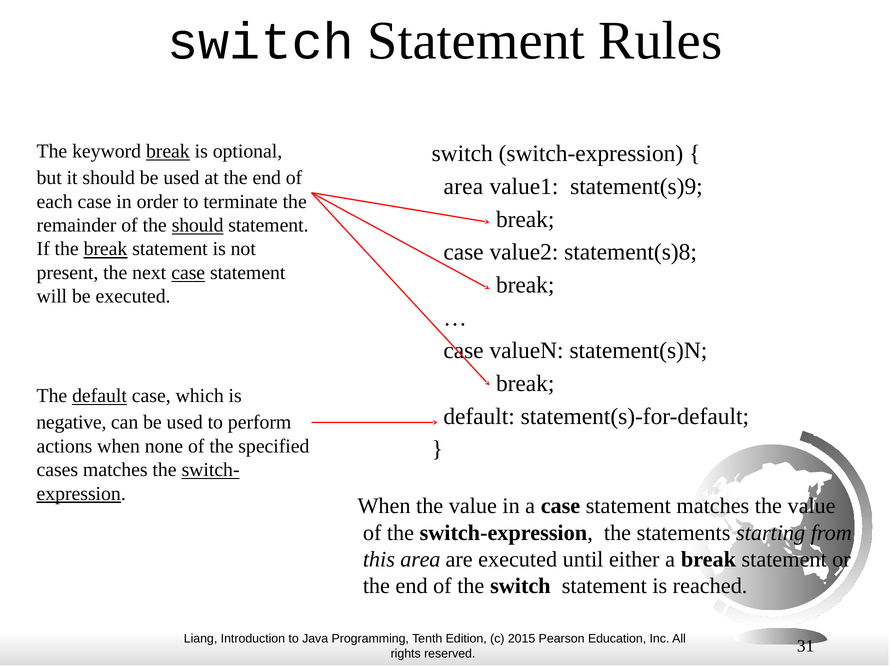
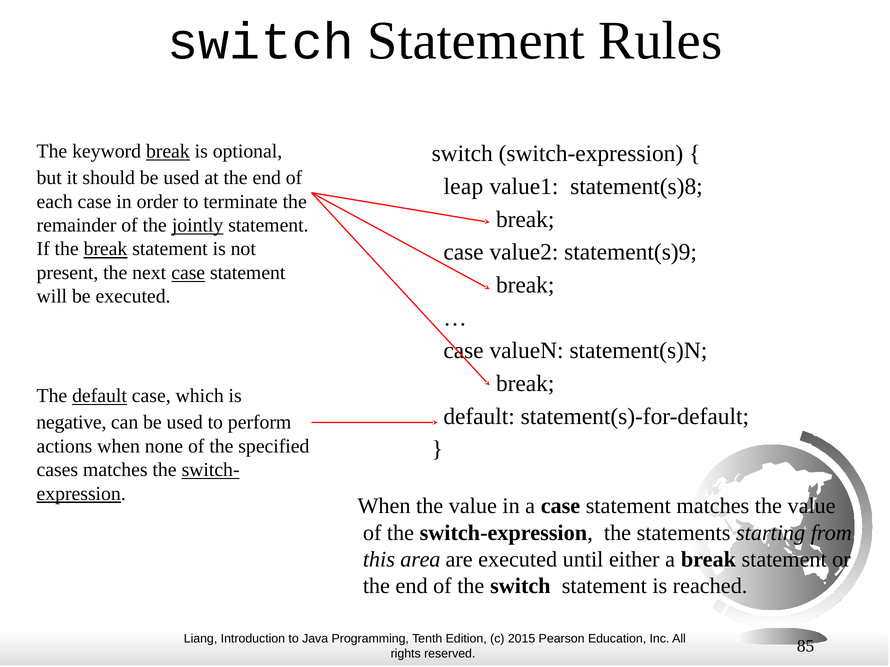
area: area -> leap (463, 187)
statement(s)9: statement(s)9 -> statement(s)8 (636, 187)
the should: should -> jointly (198, 225)
statement(s)8: statement(s)8 -> statement(s)9 (631, 252)
31: 31 -> 85 (806, 646)
